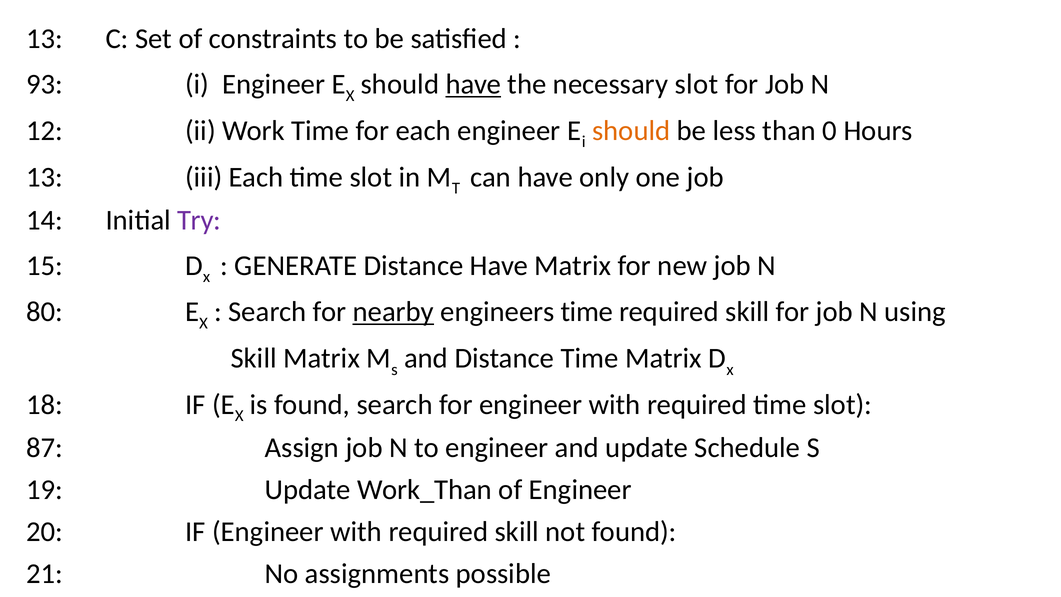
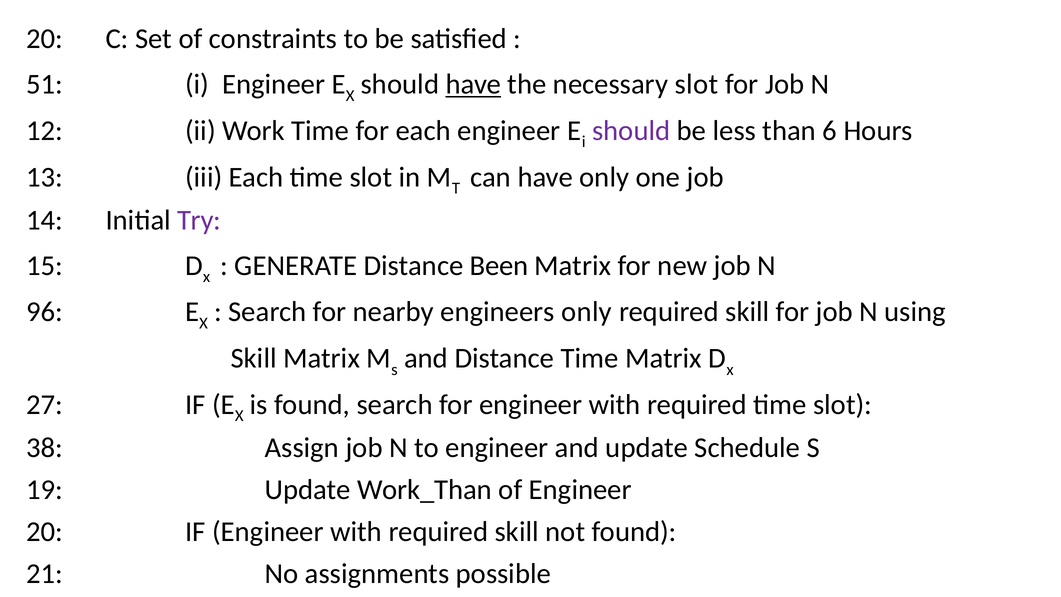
13: 13 -> 20 (44, 39)
93: 93 -> 51 (44, 84)
should colour: orange -> purple (631, 131)
0: 0 -> 6 (830, 131)
Distance Have: Have -> Been (499, 266)
80: 80 -> 96 (44, 312)
nearby underline: present -> none (393, 312)
engineers time: time -> only (587, 312)
18: 18 -> 27 (44, 405)
87: 87 -> 38 (44, 448)
